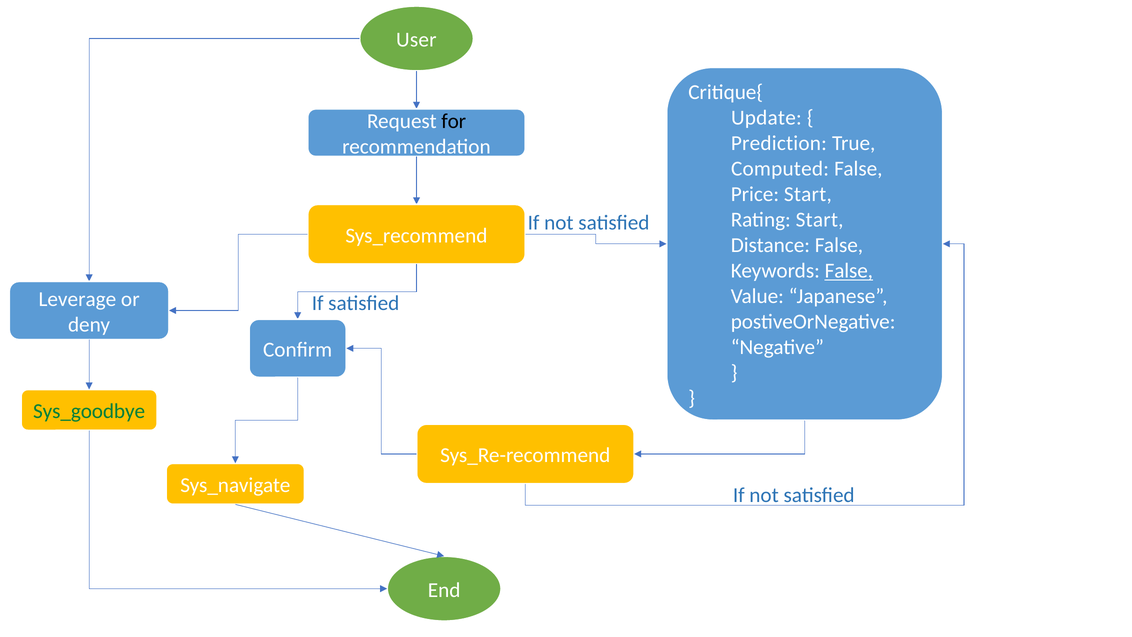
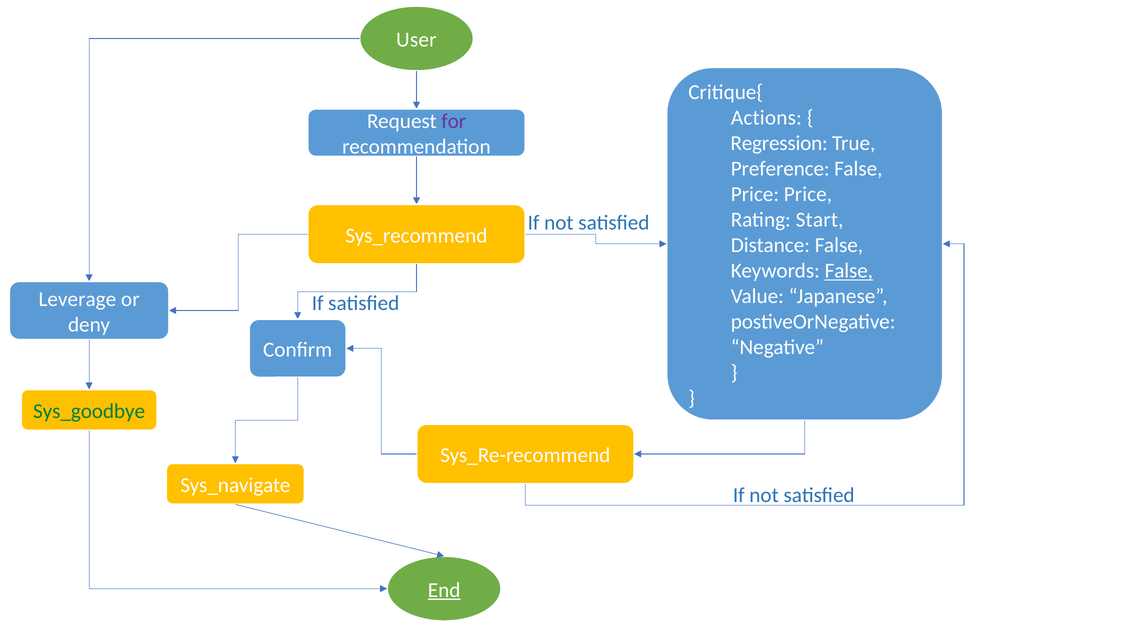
Update: Update -> Actions (766, 118)
for colour: black -> purple (454, 121)
Prediction: Prediction -> Regression (779, 143)
Computed: Computed -> Preference (780, 169)
Price Start: Start -> Price (808, 194)
End underline: none -> present (444, 590)
